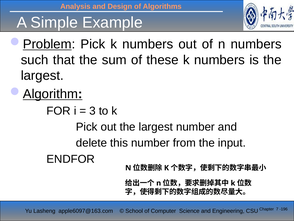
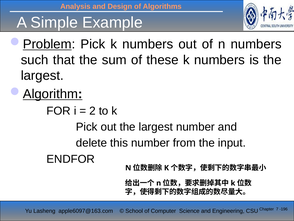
3: 3 -> 2 (92, 111)
